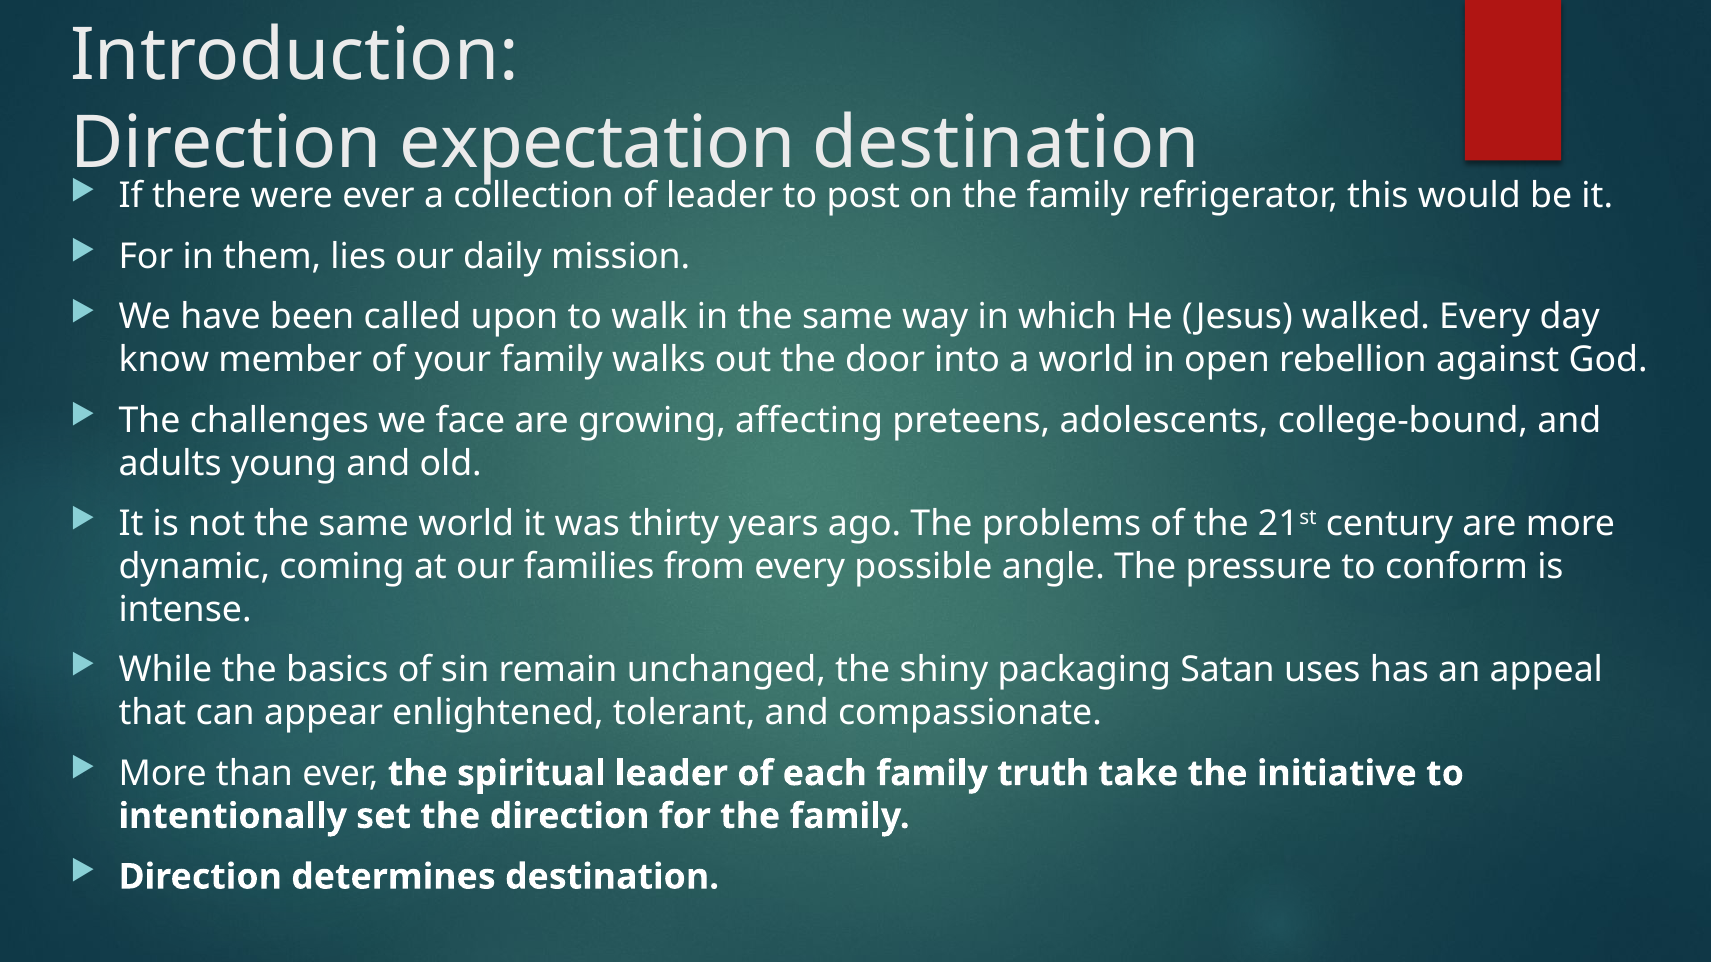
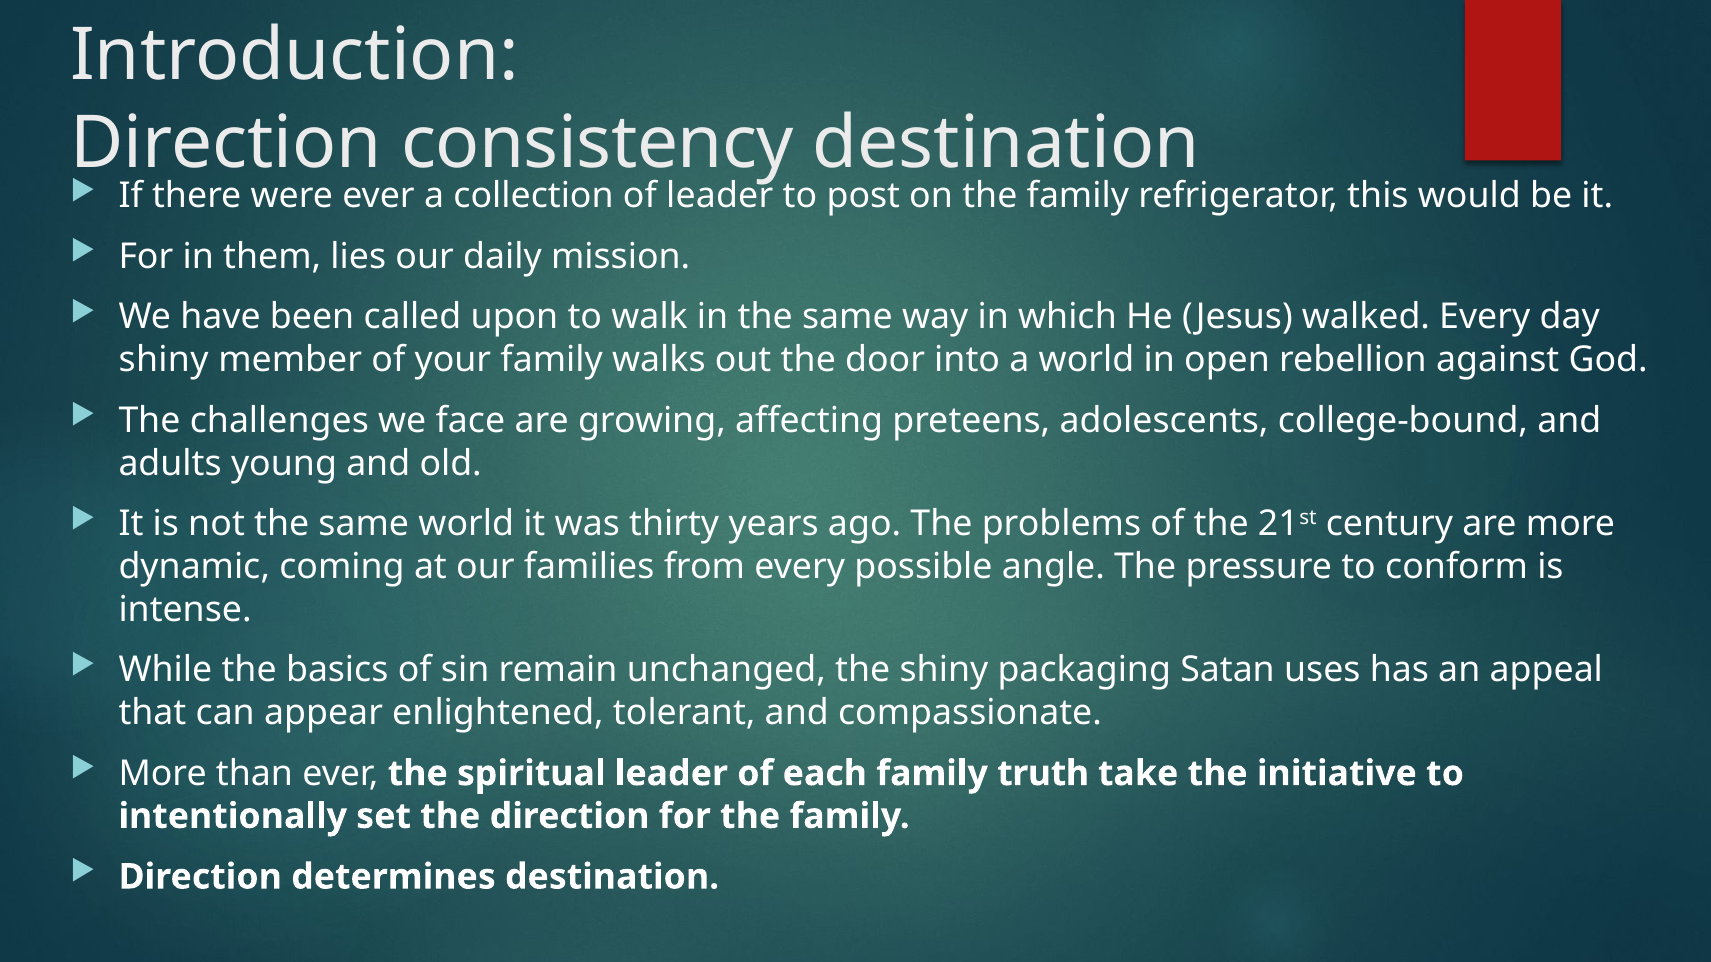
expectation: expectation -> consistency (598, 143)
know: know -> shiny (164, 360)
